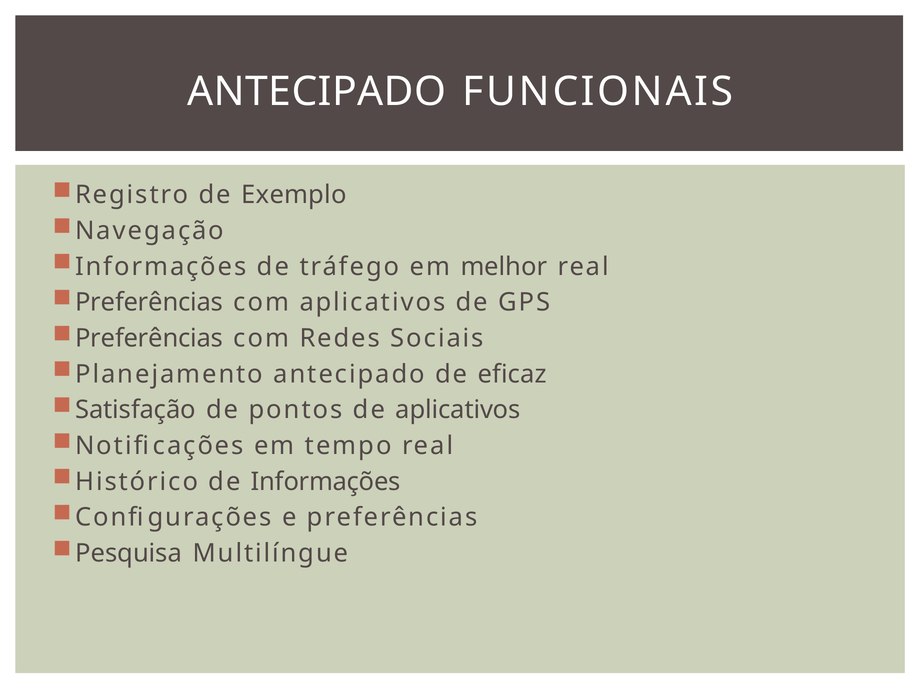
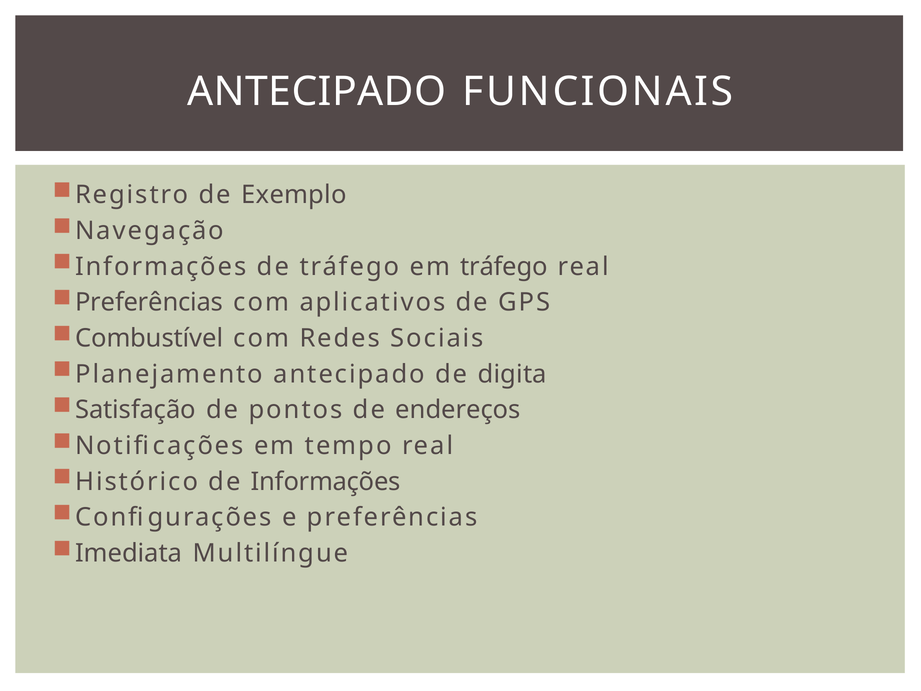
em melhor: melhor -> tráfego (504, 267)
Preferências: Preferências -> Combustível (149, 338)
eficaz: eficaz -> digita (512, 374)
de aplicativos: aplicativos -> endereços (458, 410)
Pesquisa: Pesquisa -> Imediata (129, 553)
